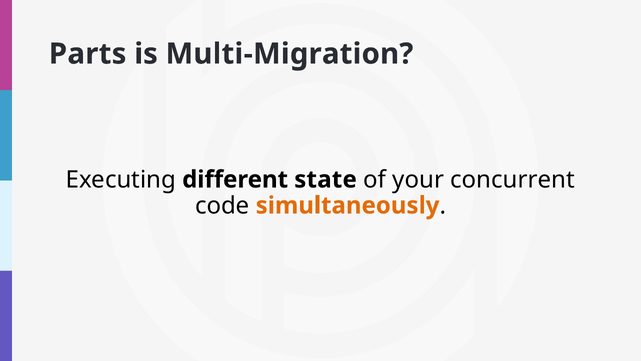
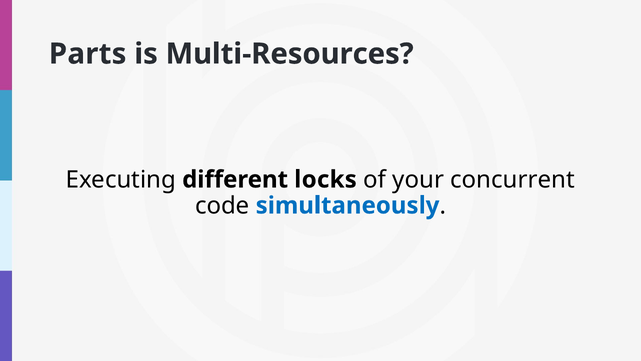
Multi-Migration: Multi-Migration -> Multi-Resources (290, 54)
state: state -> locks (326, 179)
simultaneously colour: orange -> blue (348, 205)
